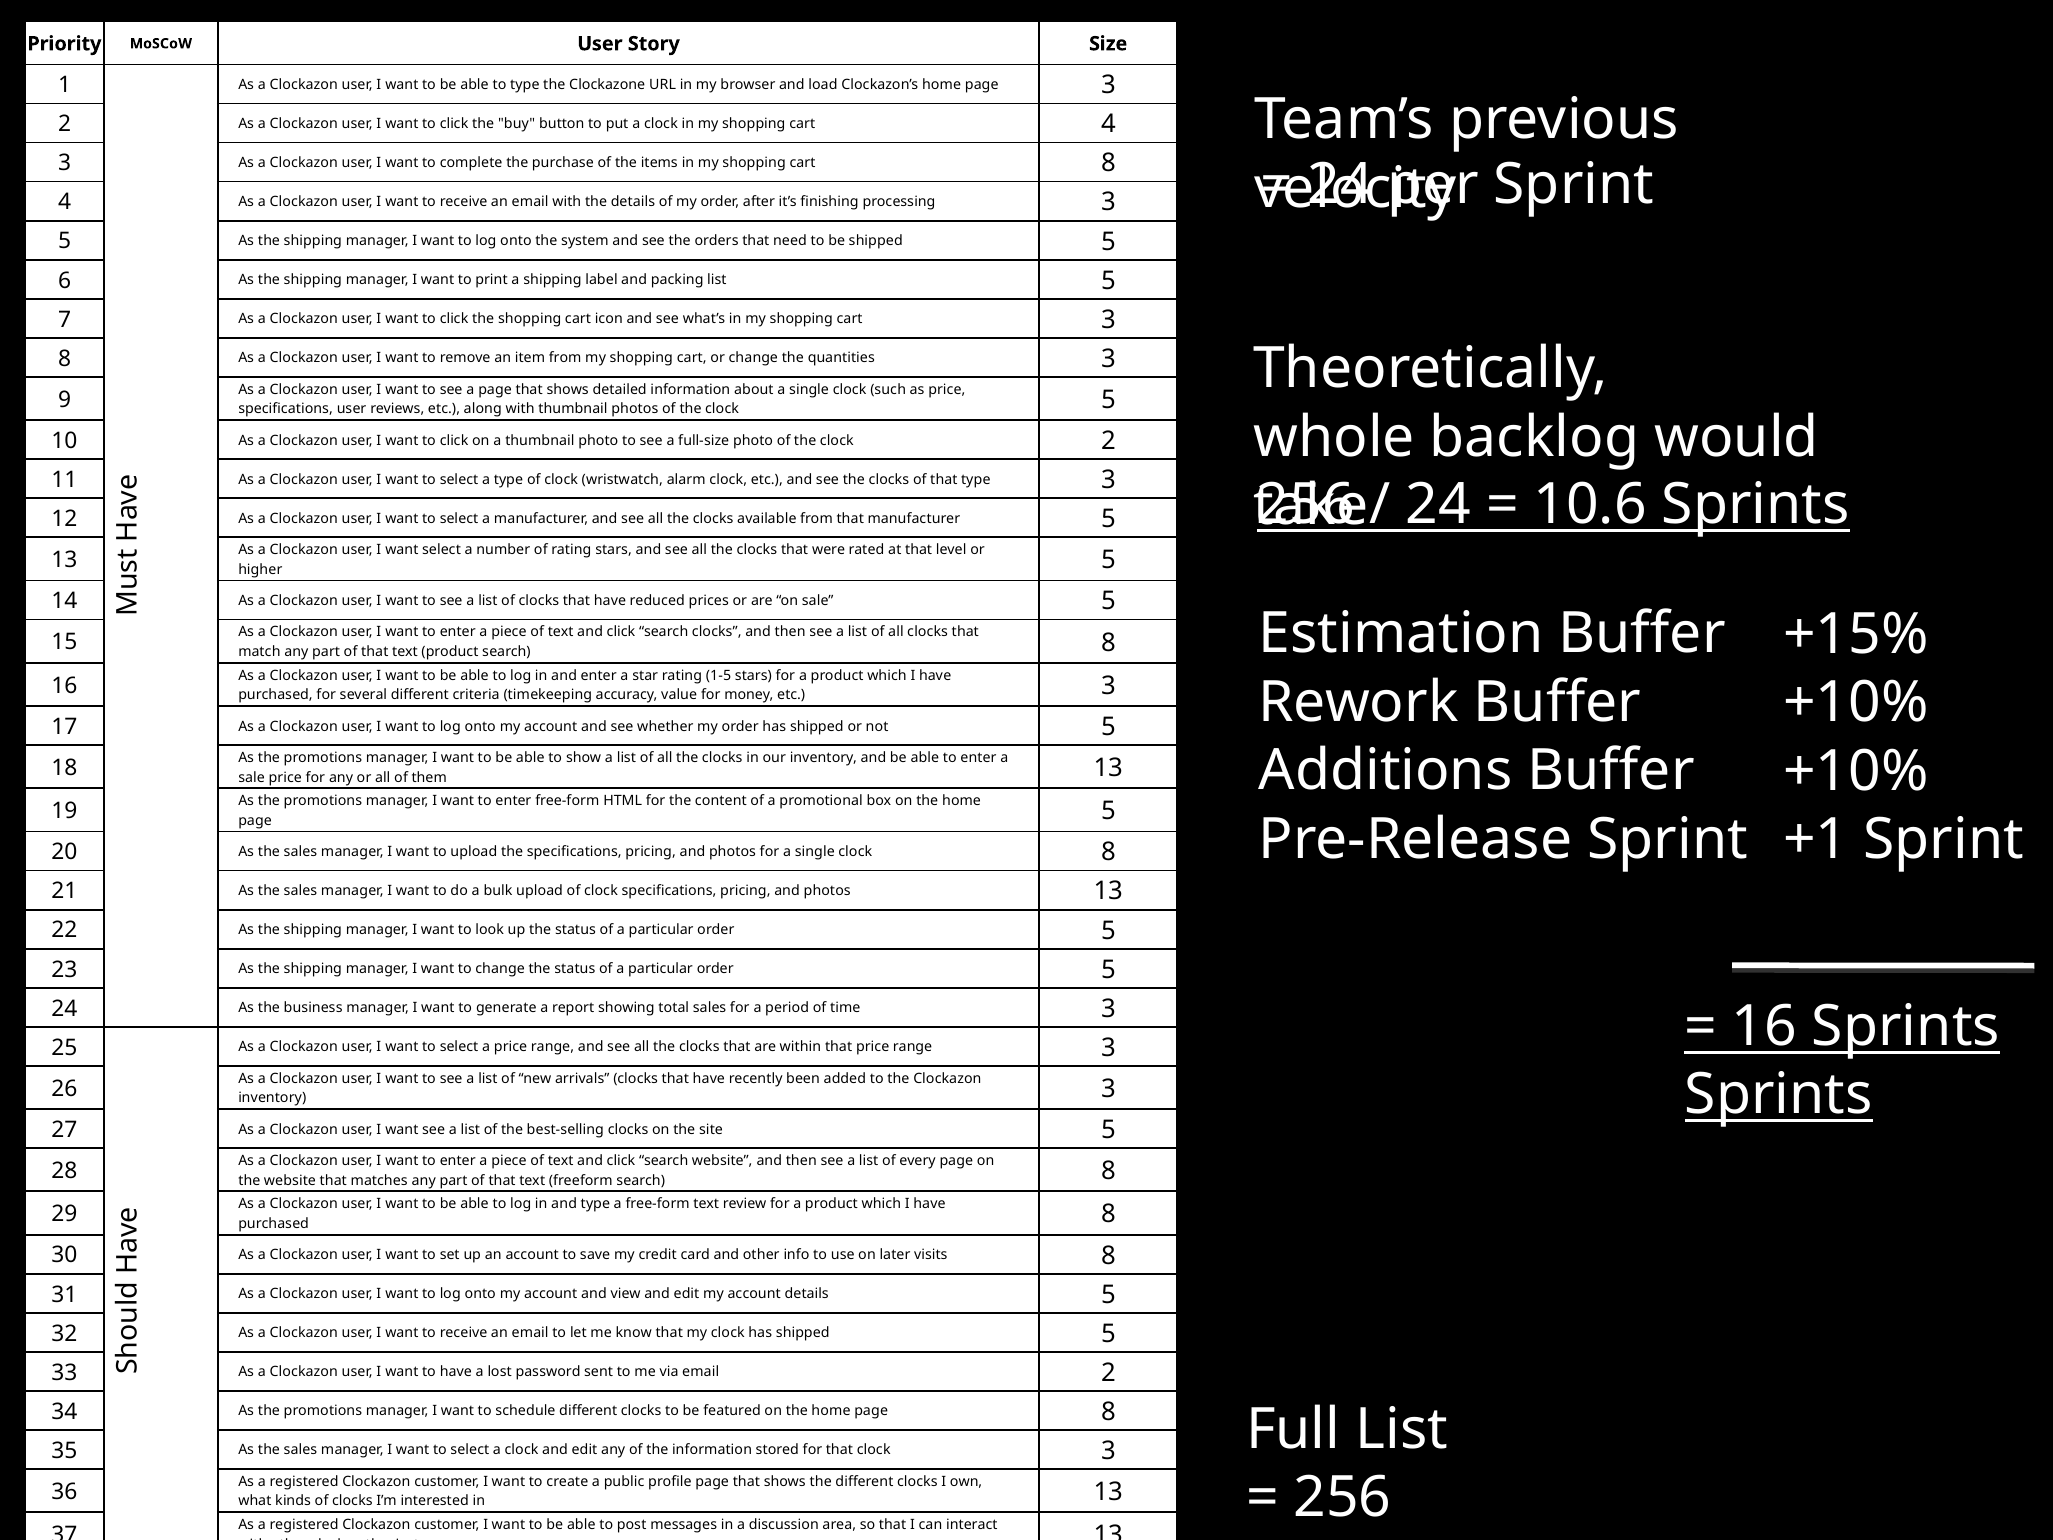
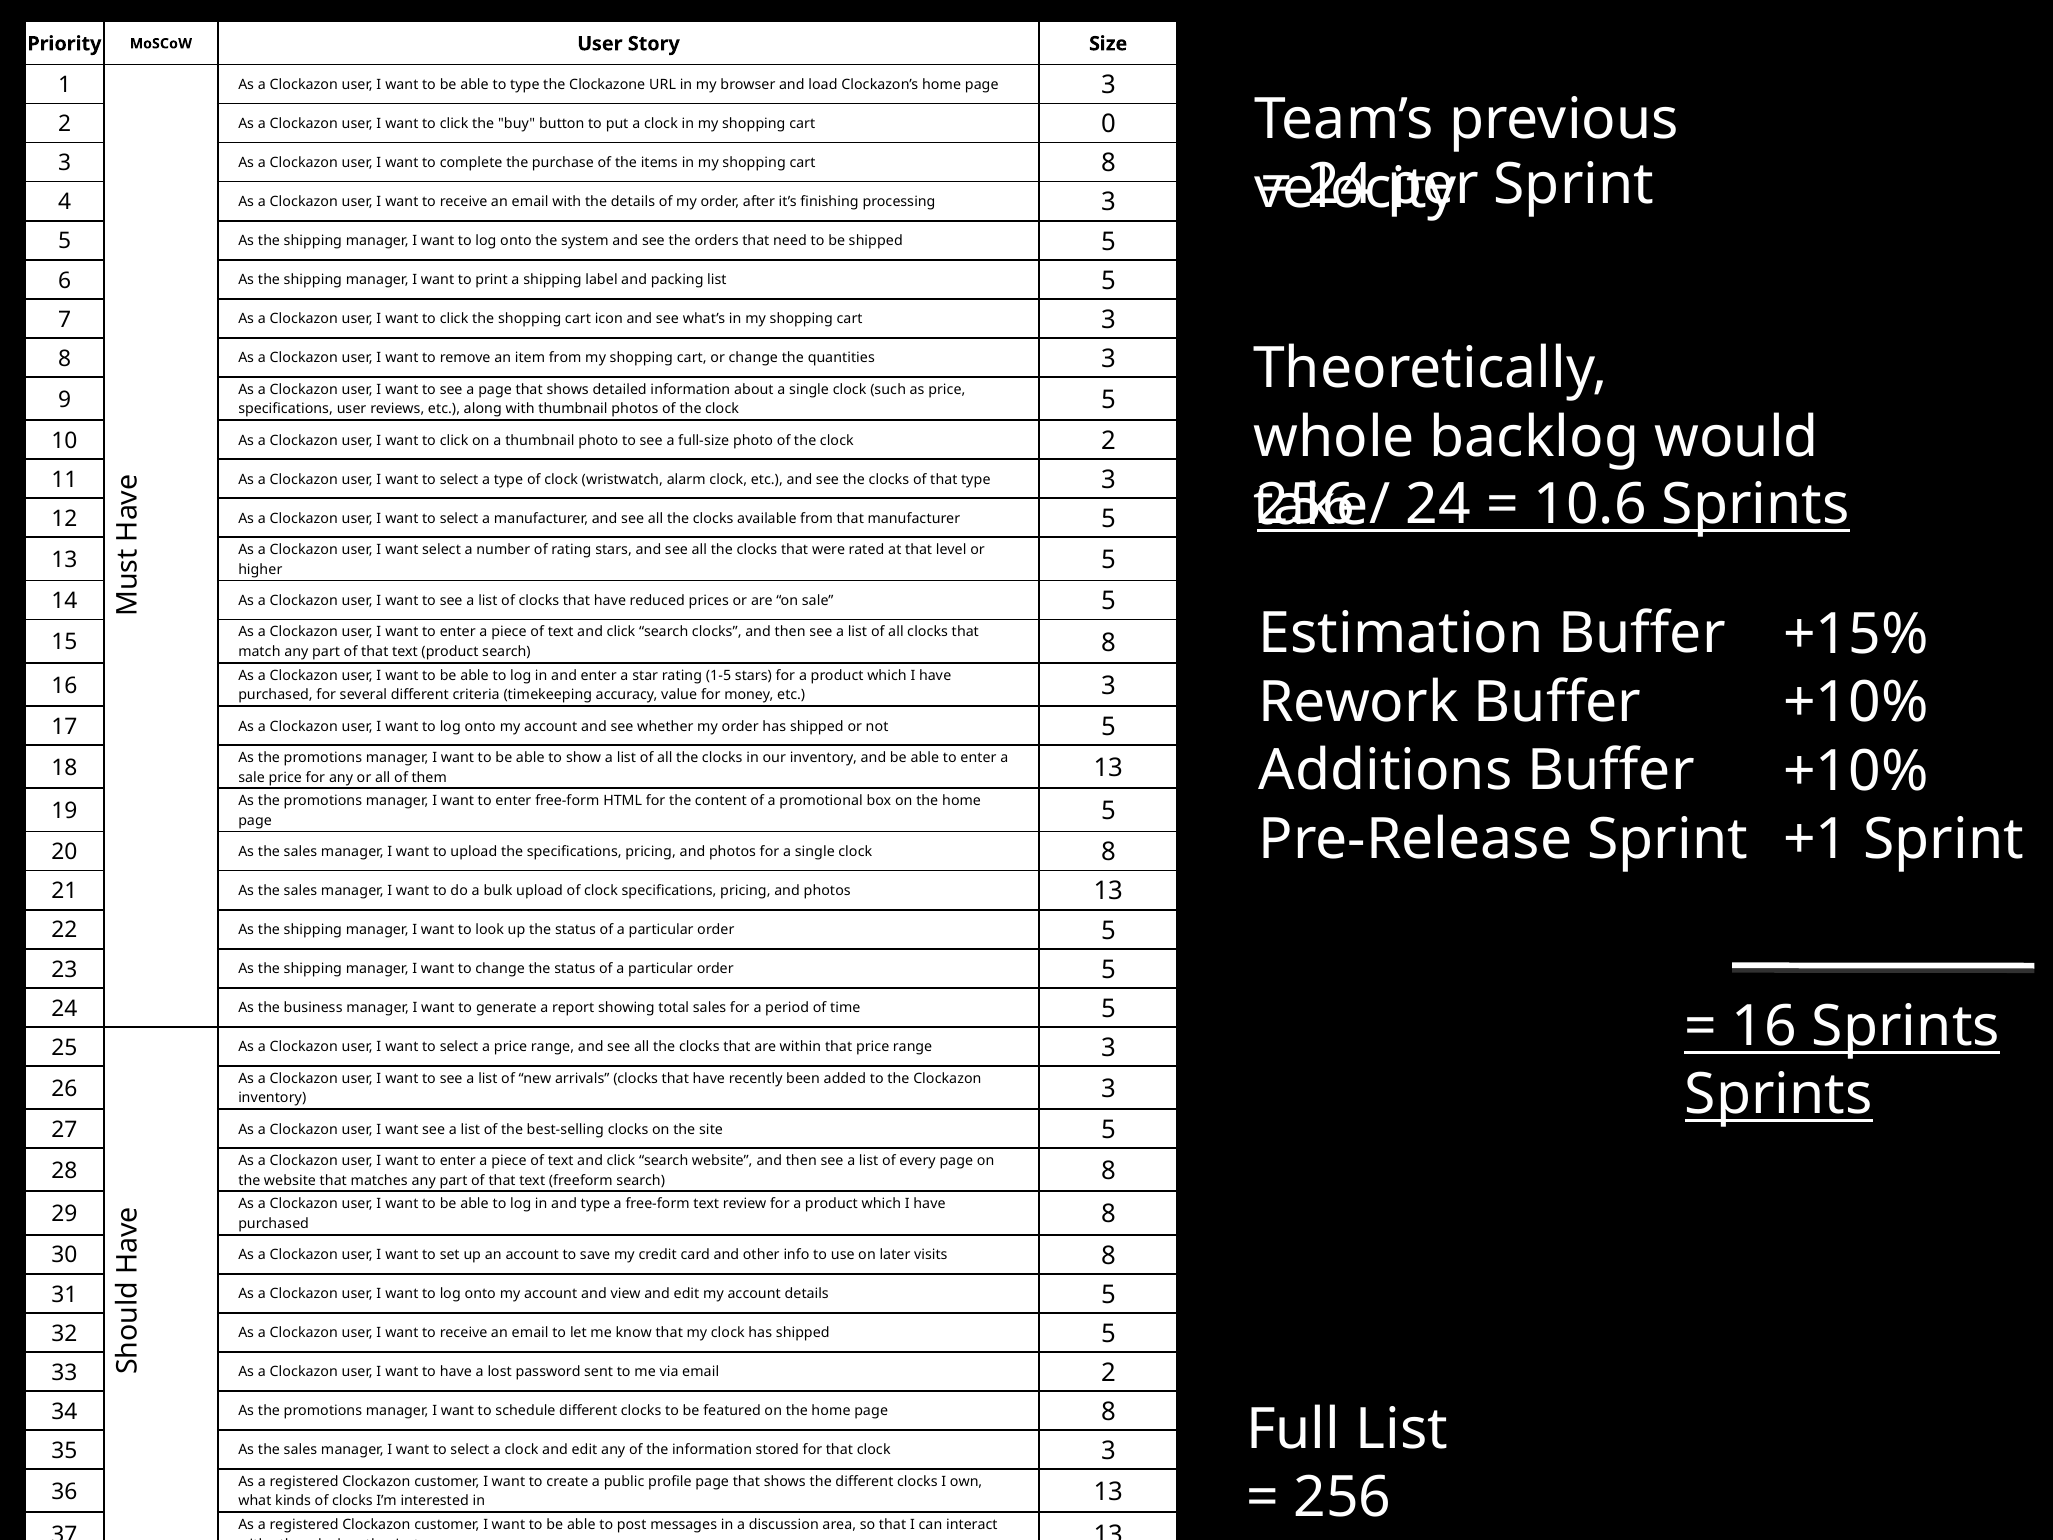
cart 4: 4 -> 0 (1108, 124)
time 3: 3 -> 5 (1108, 1008)
